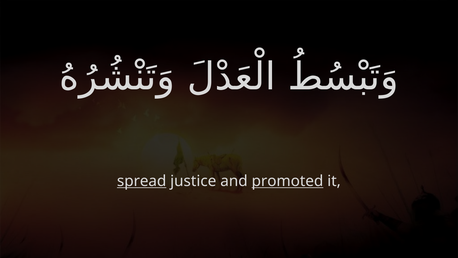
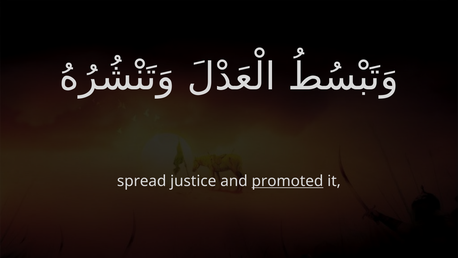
spread underline: present -> none (142, 181)
